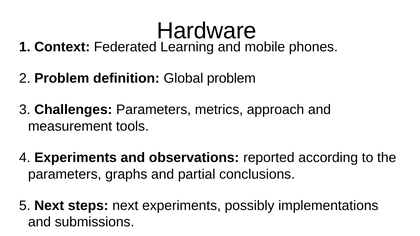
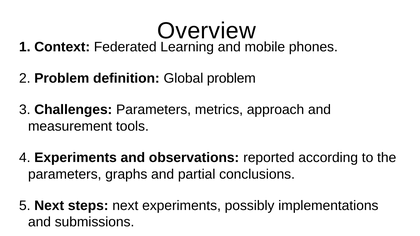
Hardware: Hardware -> Overview (207, 31)
